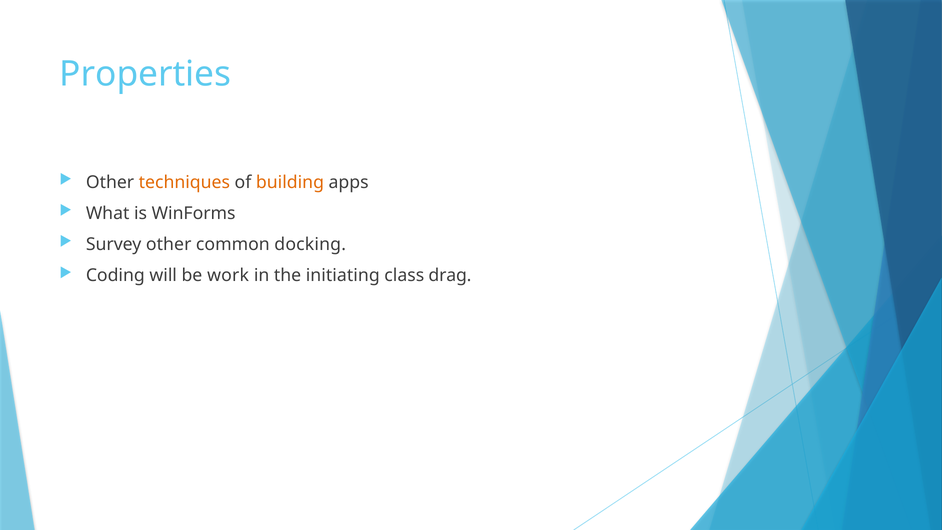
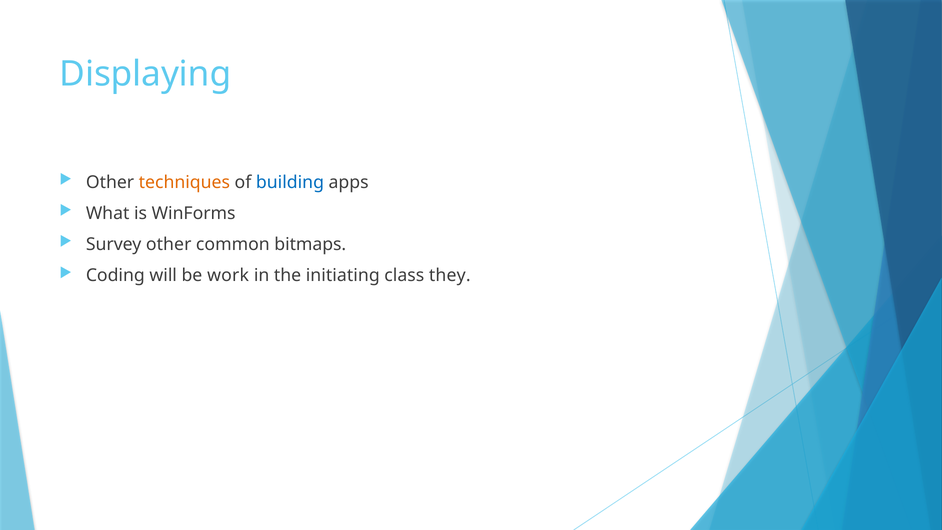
Properties: Properties -> Displaying (145, 74)
building colour: orange -> blue (290, 182)
docking: docking -> bitmaps (310, 244)
drag: drag -> they (450, 275)
